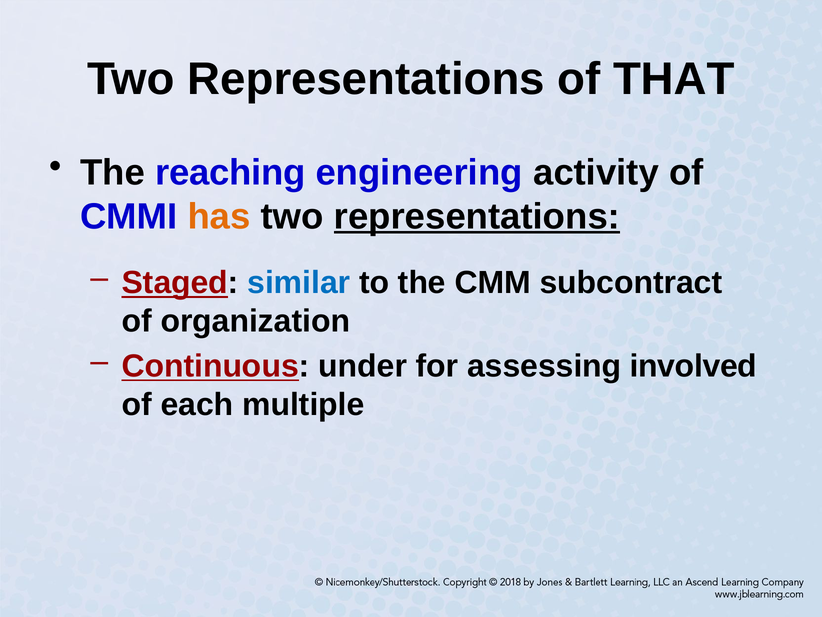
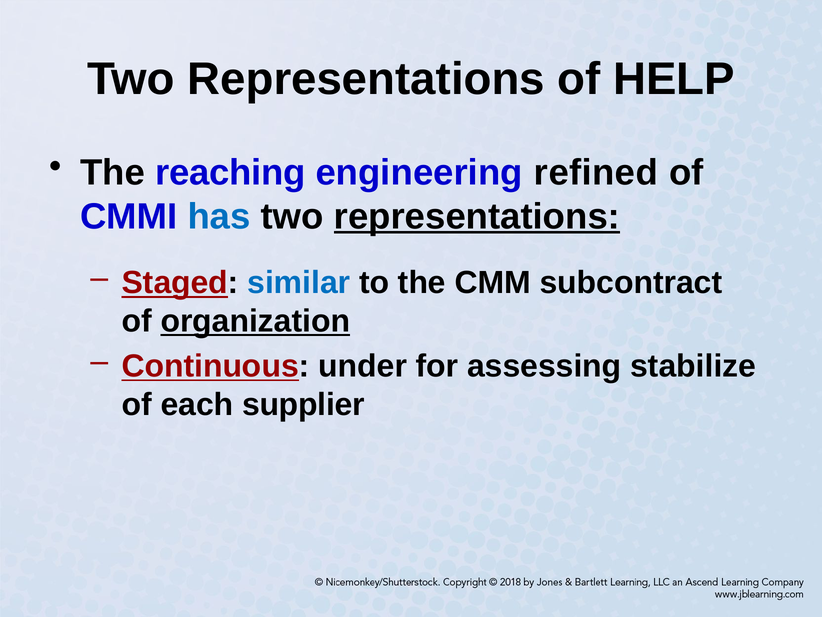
THAT: THAT -> HELP (674, 79)
activity: activity -> refined (596, 172)
has colour: orange -> blue (219, 216)
organization underline: none -> present (255, 321)
involved: involved -> stabilize (693, 366)
multiple: multiple -> supplier (303, 404)
